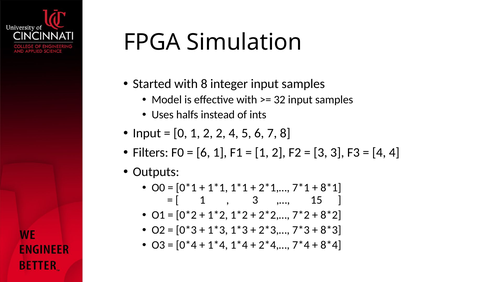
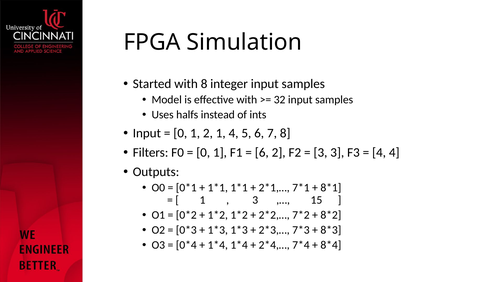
2 2: 2 -> 1 (221, 133)
6: 6 -> 0 (203, 153)
1: 1 -> 6 (262, 153)
